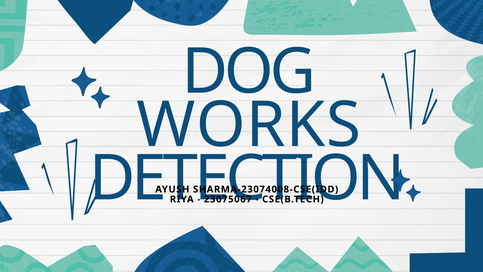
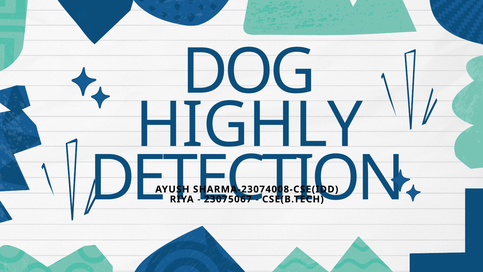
WORKS: WORKS -> HIGHLY (249, 125)
